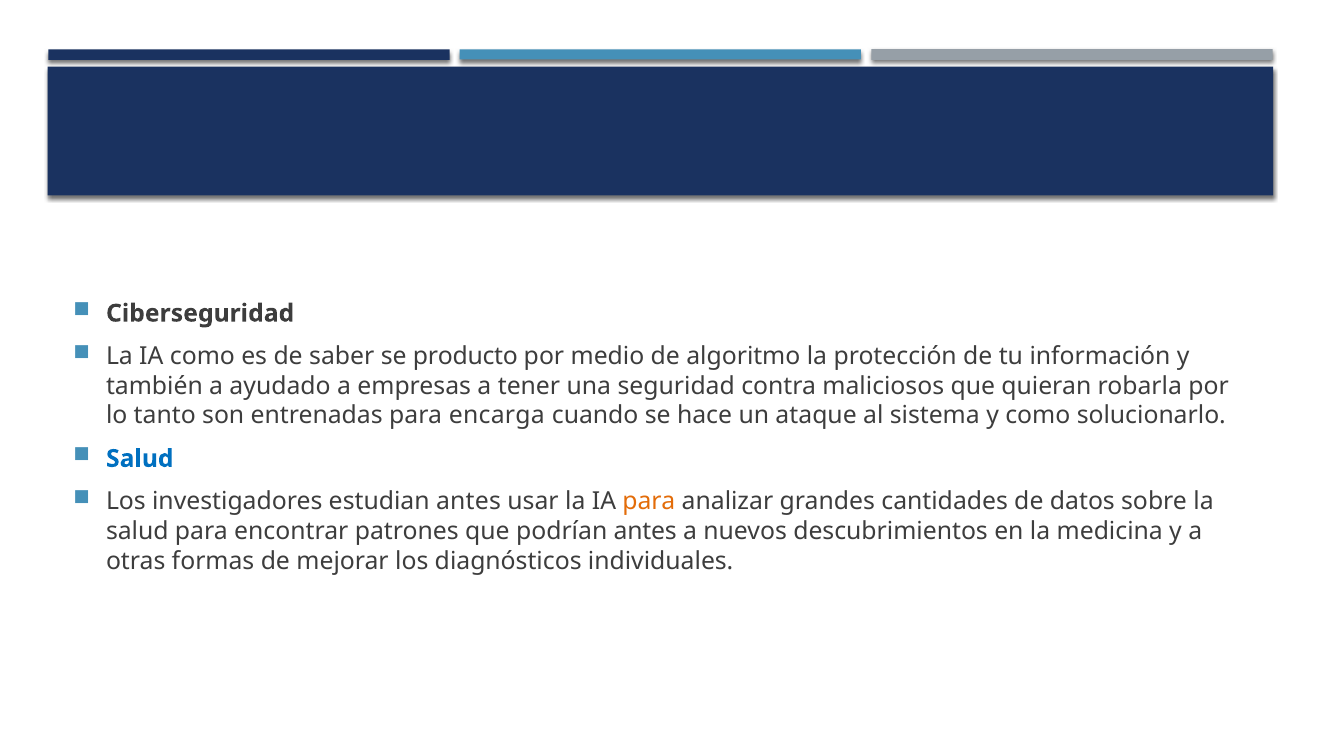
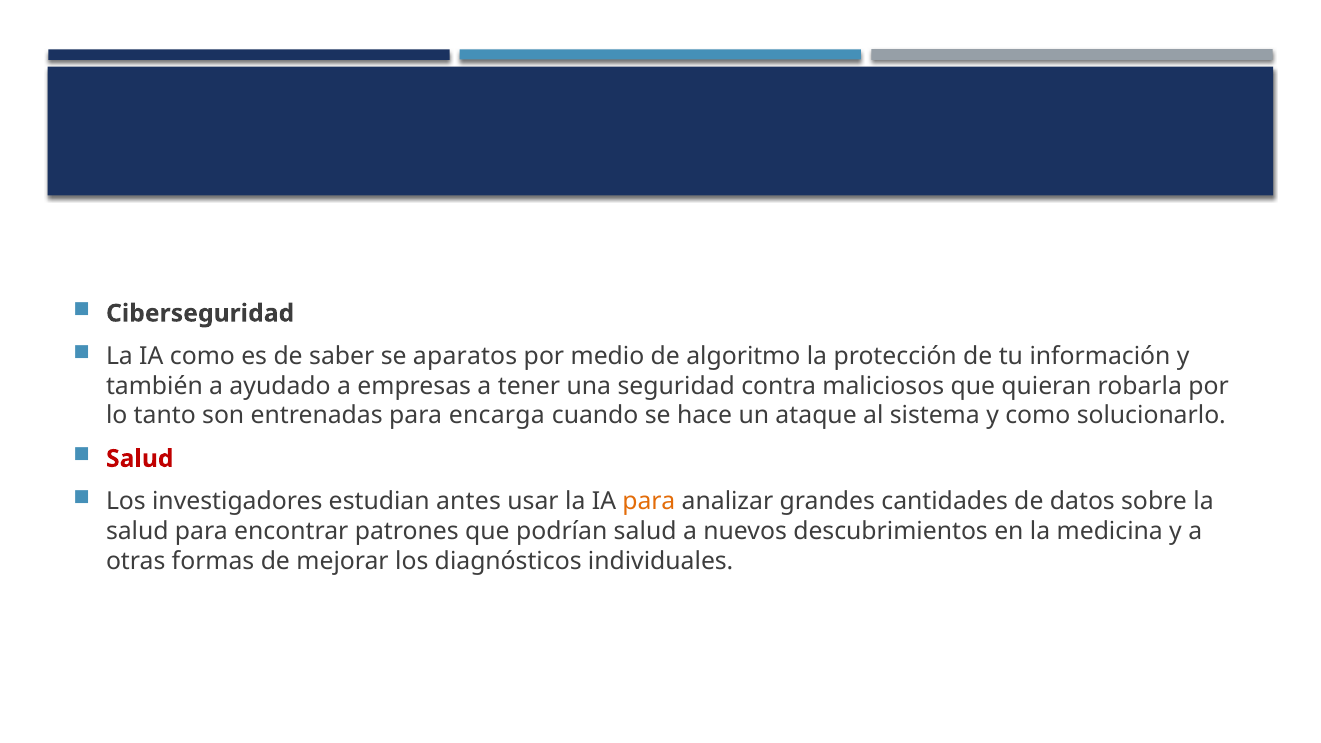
producto: producto -> aparatos (465, 356)
Salud colour: blue -> red (140, 459)
podrían antes: antes -> salud (645, 531)
